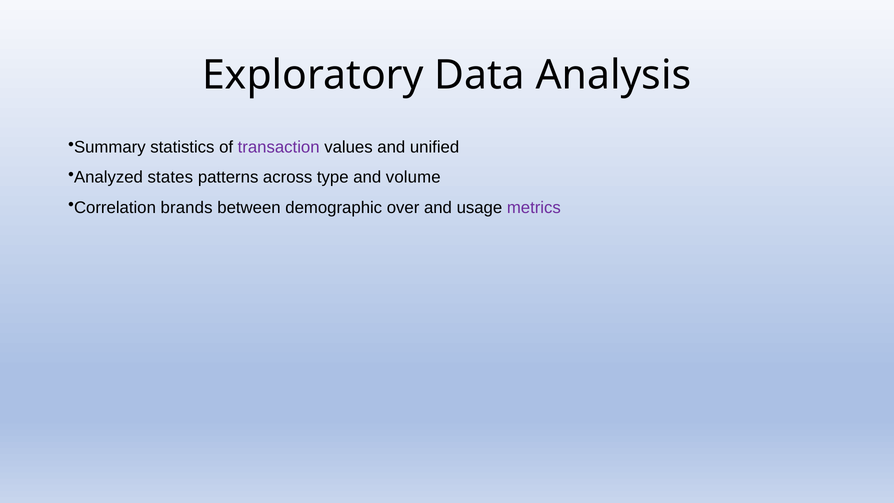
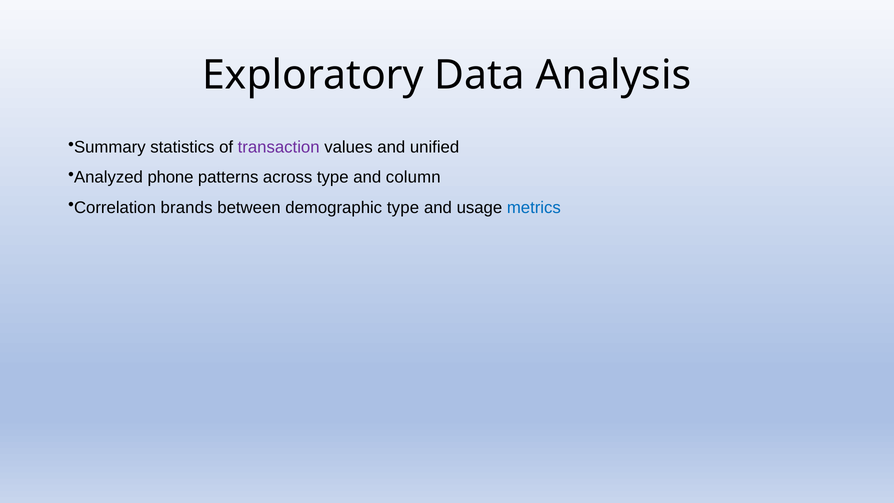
states: states -> phone (170, 177)
volume: volume -> column (413, 177)
demographic over: over -> type (403, 208)
metrics colour: purple -> blue (534, 208)
